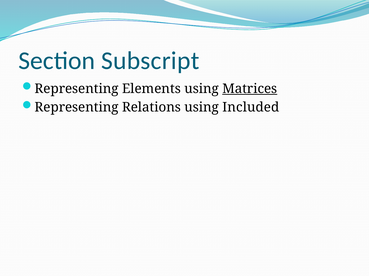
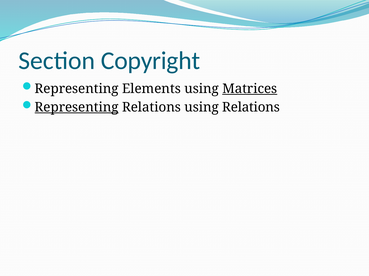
Subscript: Subscript -> Copyright (150, 61)
Representing underline: none -> present (77, 108)
using Included: Included -> Relations (251, 108)
